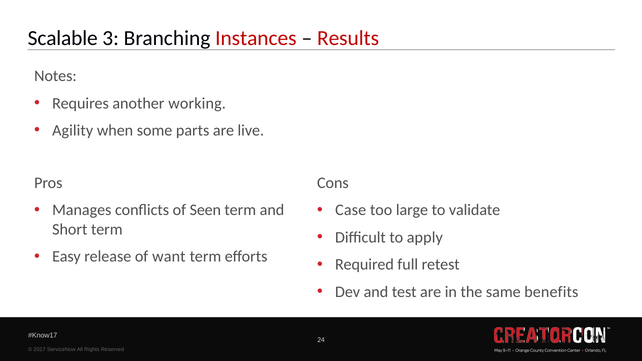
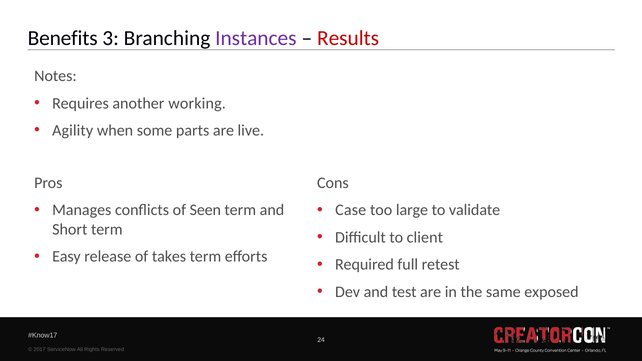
Scalable: Scalable -> Benefits (63, 38)
Instances colour: red -> purple (256, 38)
apply: apply -> client (425, 237)
want: want -> takes (169, 257)
benefits: benefits -> exposed (551, 292)
